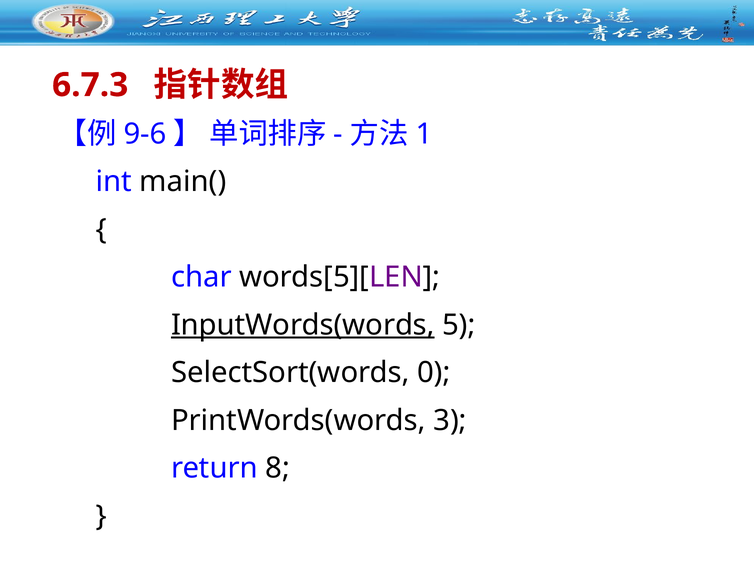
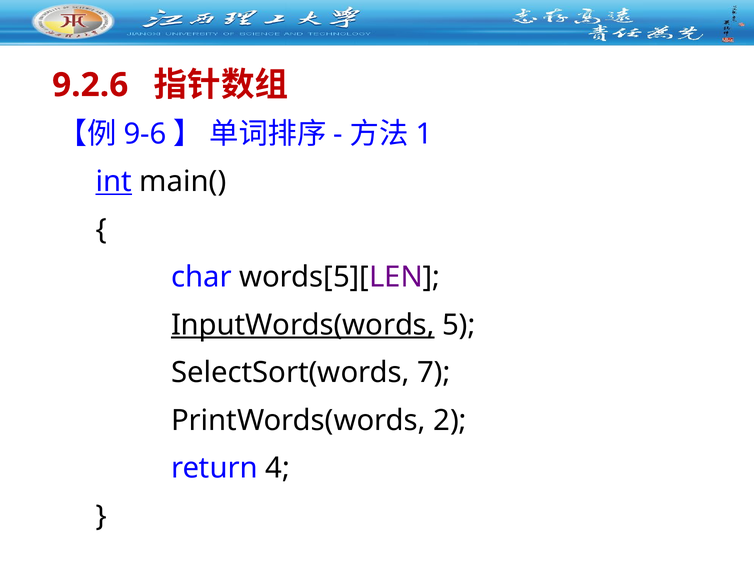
6.7.3: 6.7.3 -> 9.2.6 (90, 85)
int underline: none -> present (114, 182)
0: 0 -> 7 (434, 373)
3: 3 -> 2 (450, 421)
8: 8 -> 4 (278, 469)
